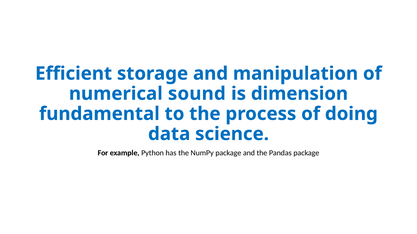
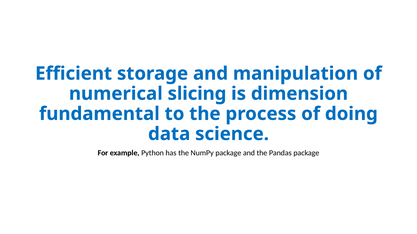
sound: sound -> slicing (197, 94)
